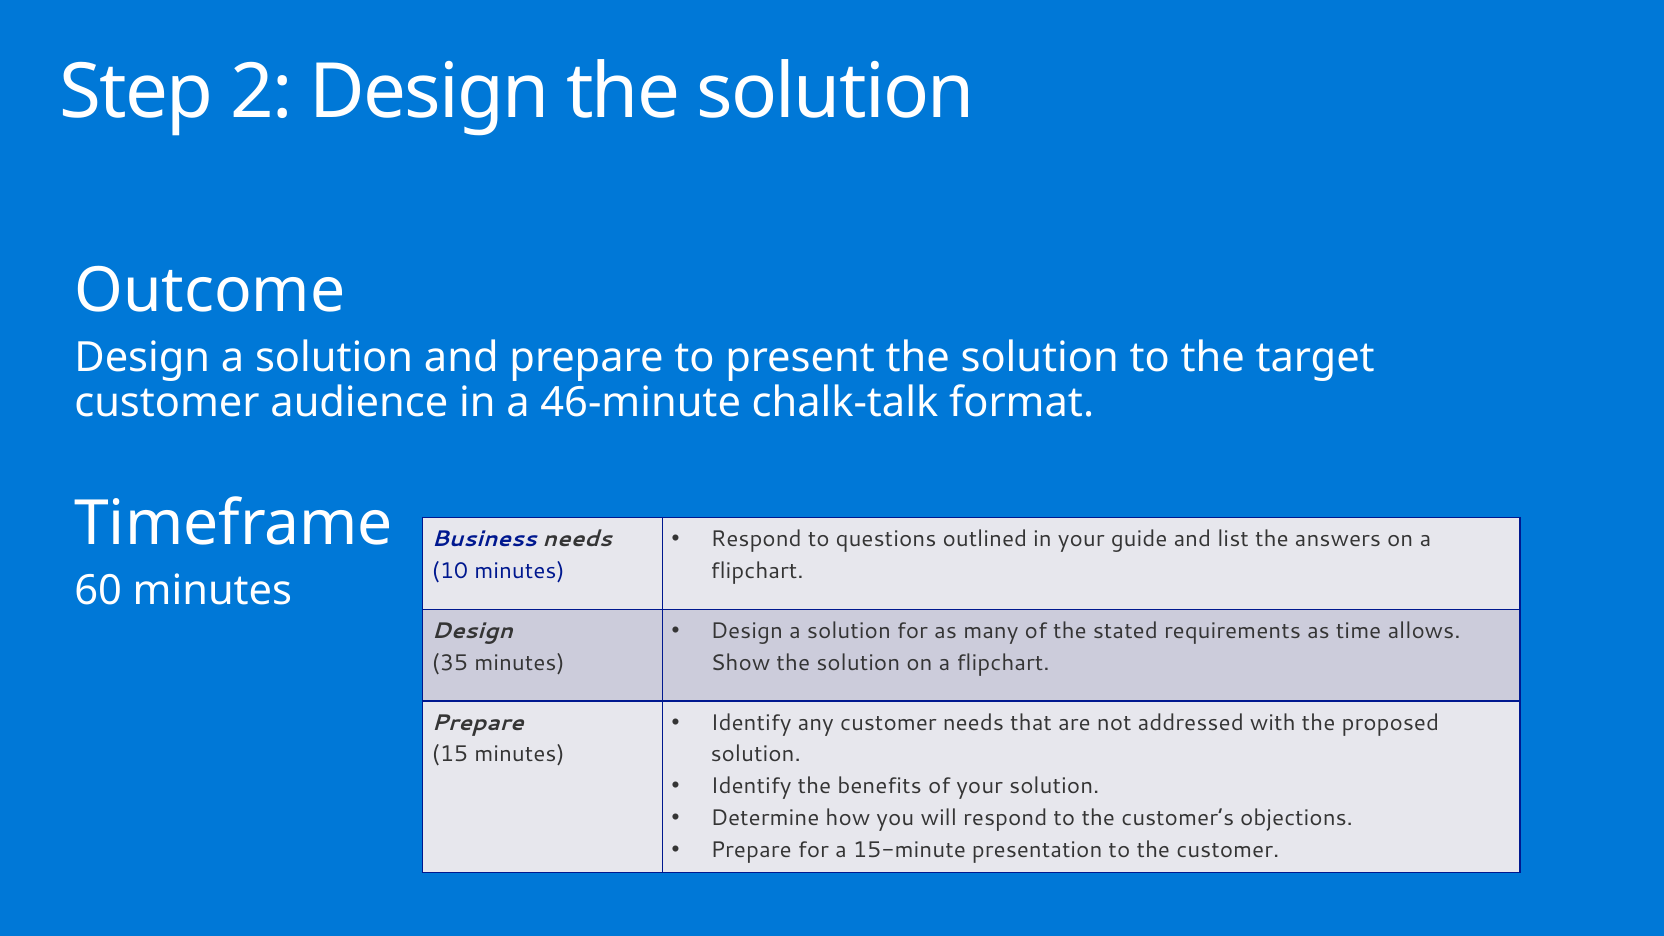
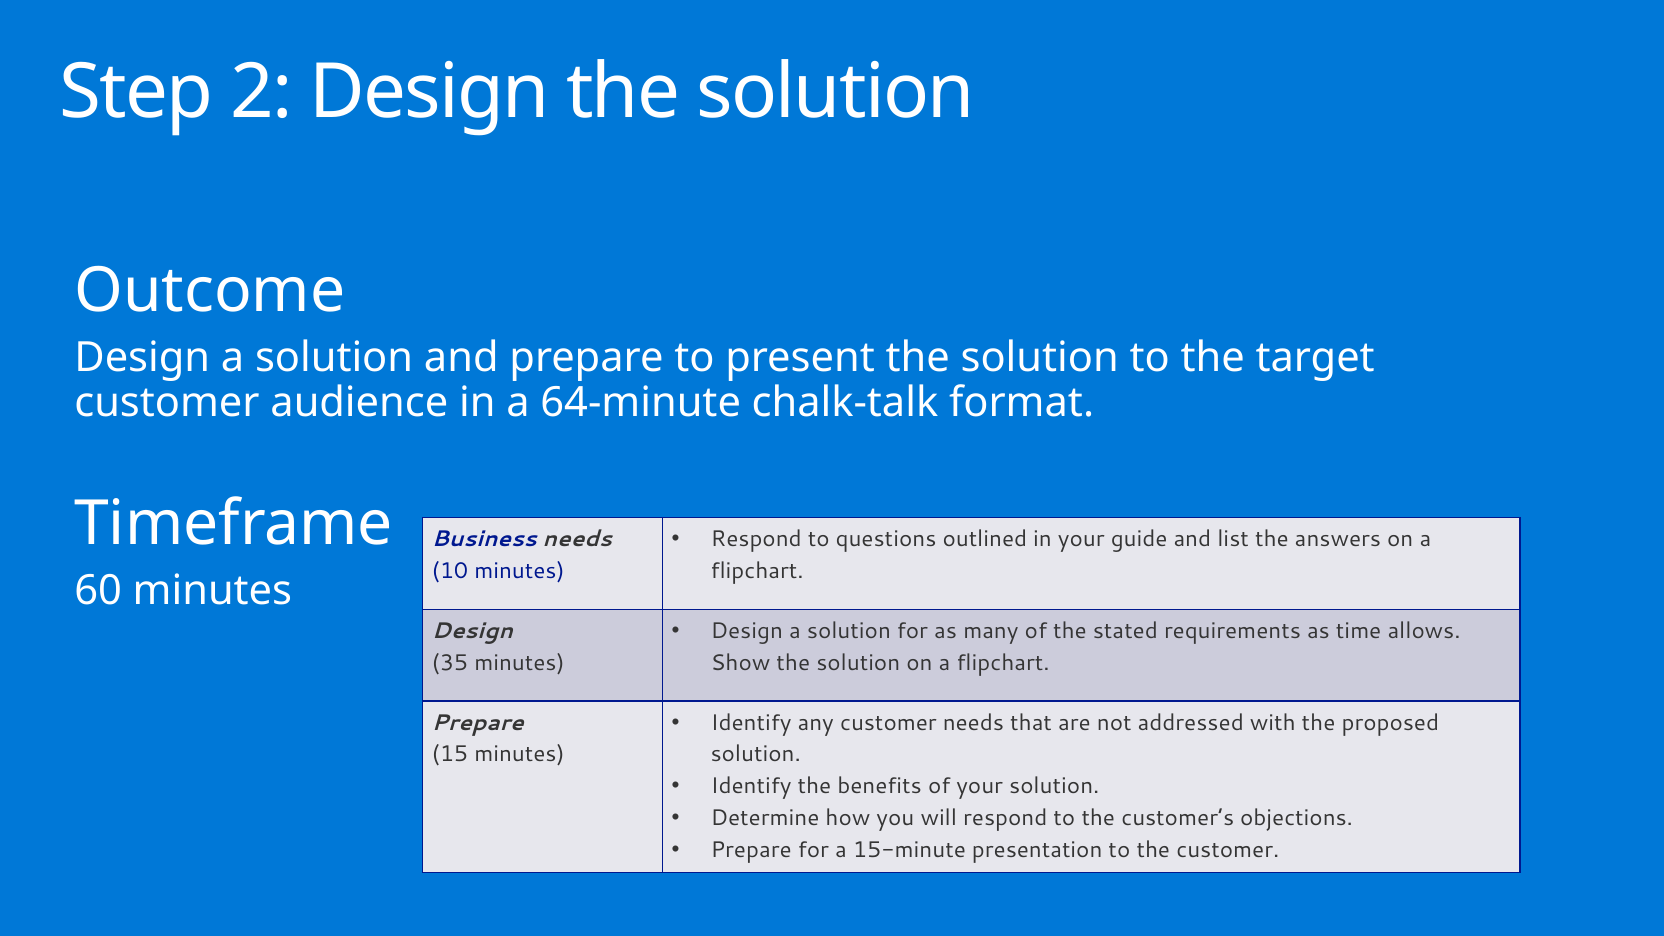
46-minute: 46-minute -> 64-minute (641, 403)
